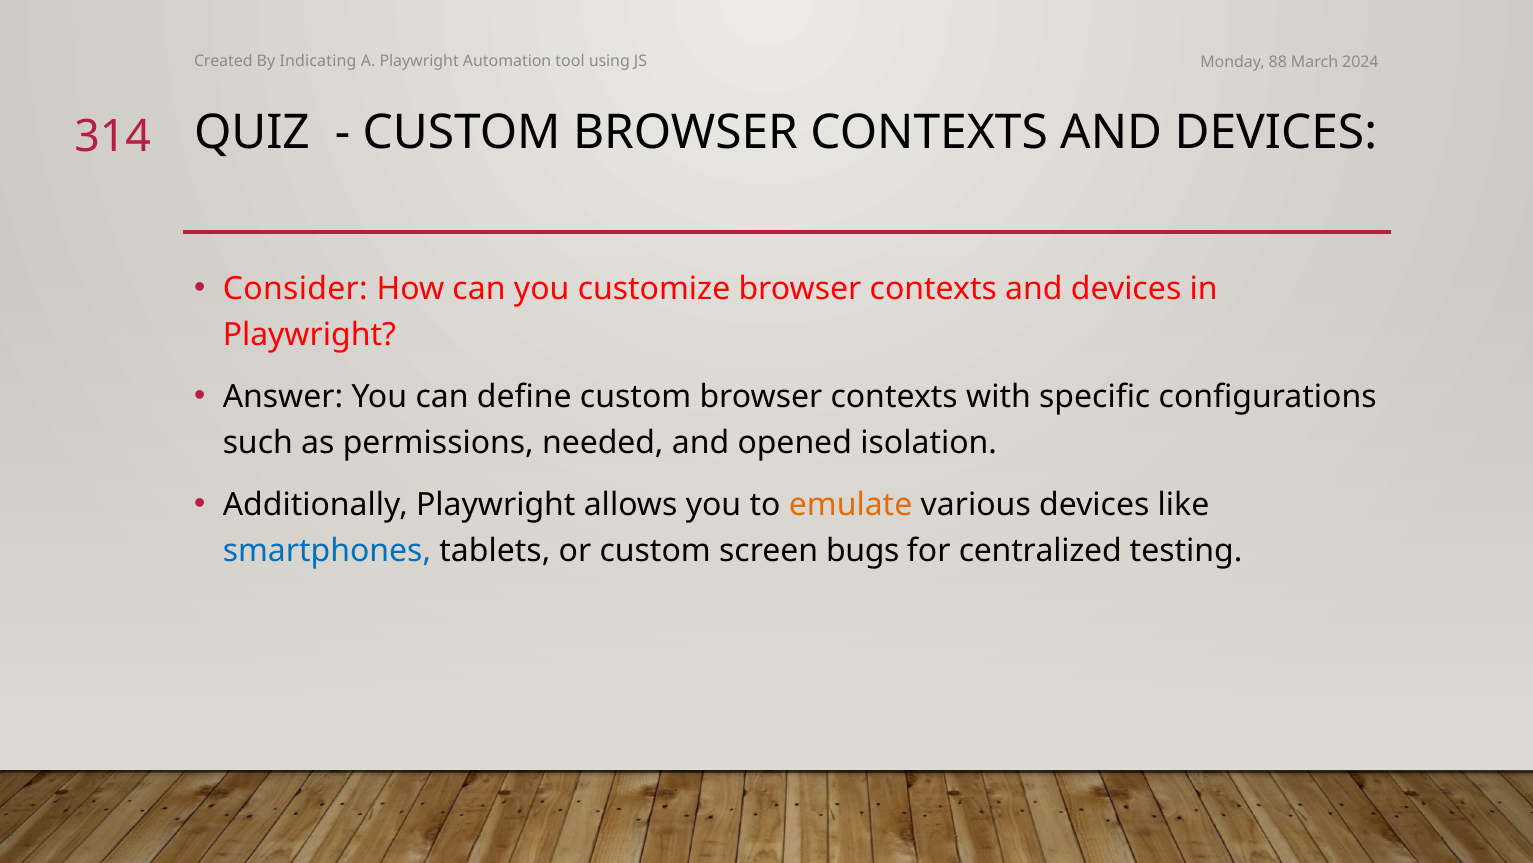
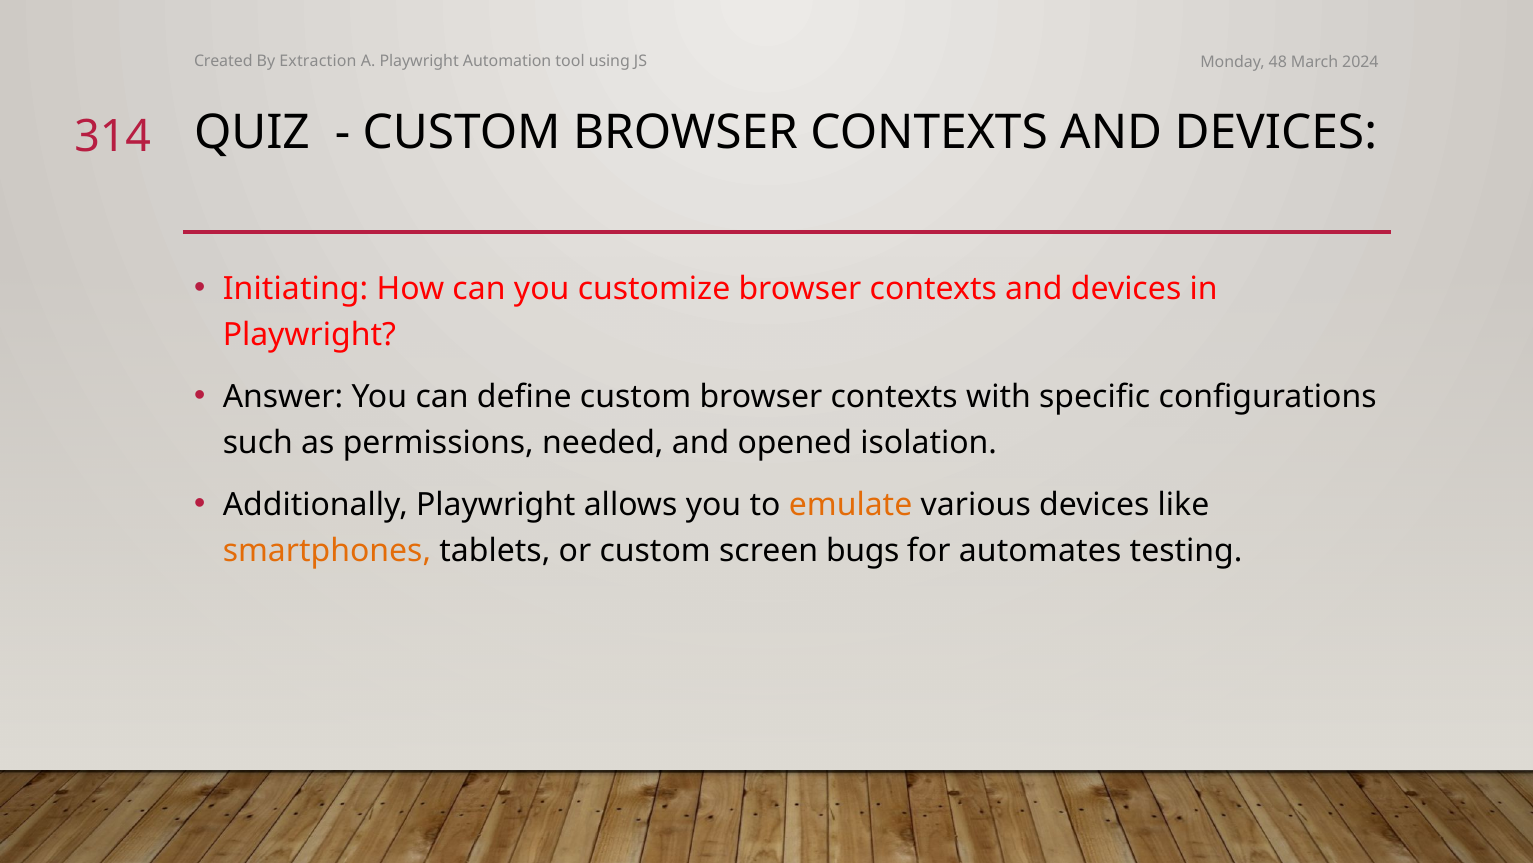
Indicating: Indicating -> Extraction (318, 61)
88: 88 -> 48 (1278, 62)
Consider: Consider -> Initiating (295, 288)
smartphones colour: blue -> orange (327, 550)
centralized: centralized -> automates (1040, 550)
